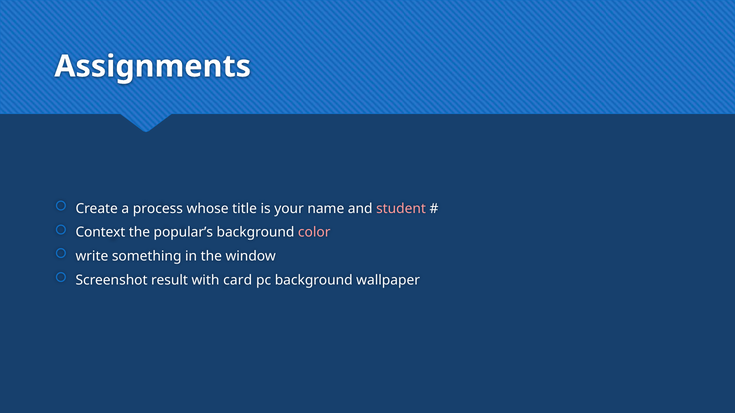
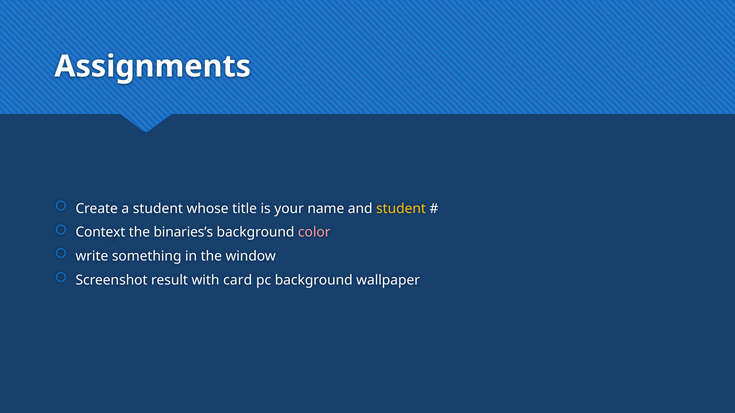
a process: process -> student (158, 209)
student colour: pink -> yellow (401, 209)
popular’s: popular’s -> binaries’s (183, 233)
